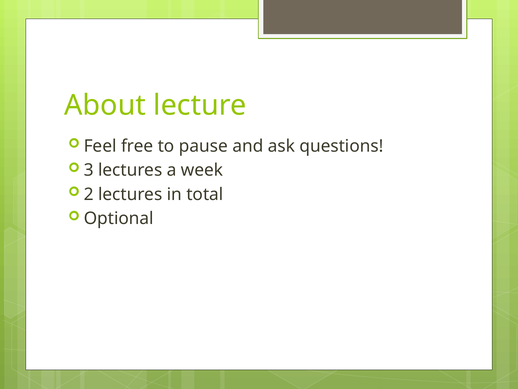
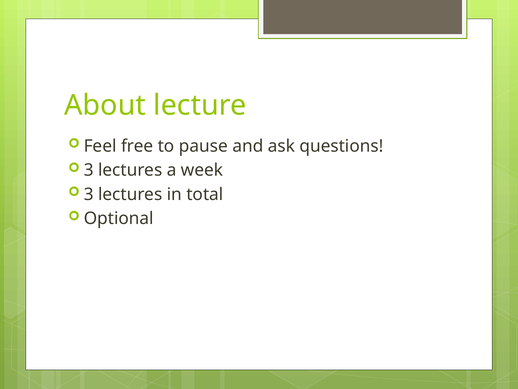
2: 2 -> 3 (89, 194)
